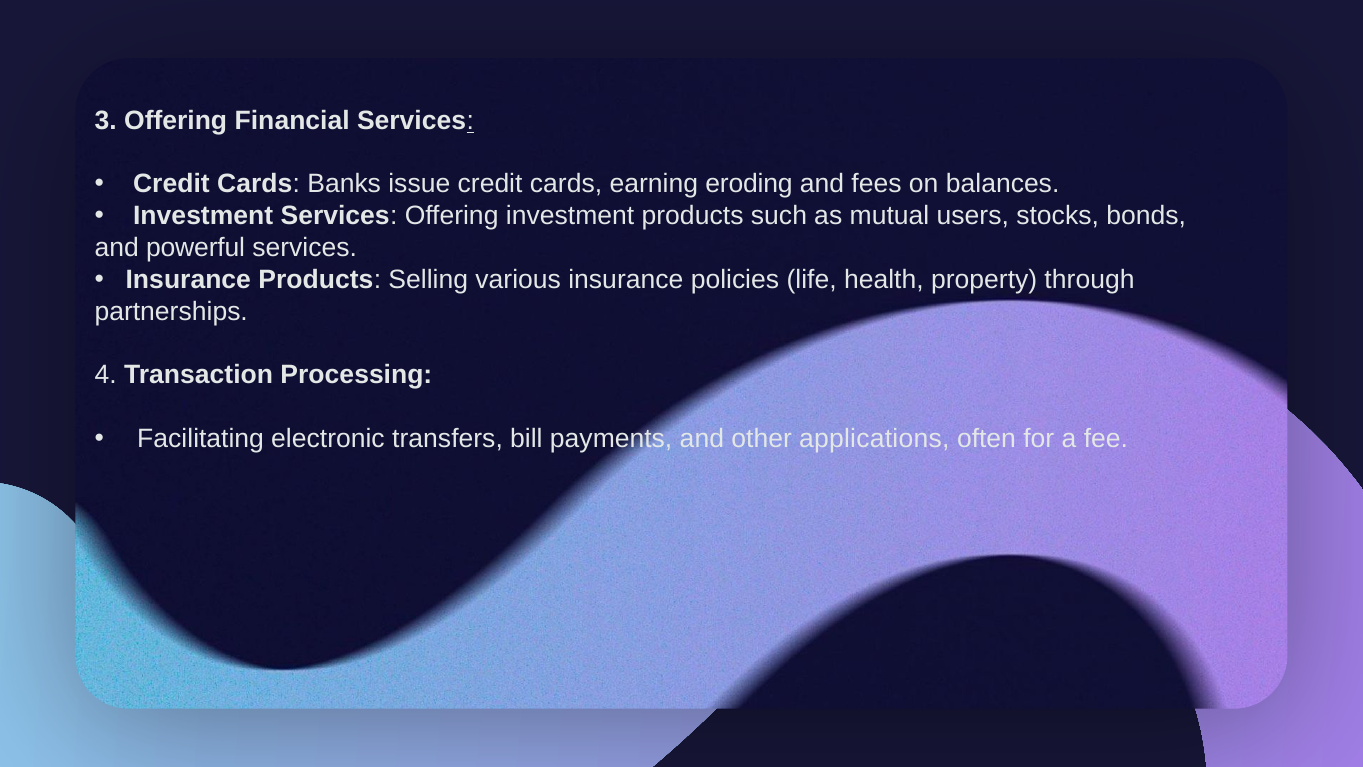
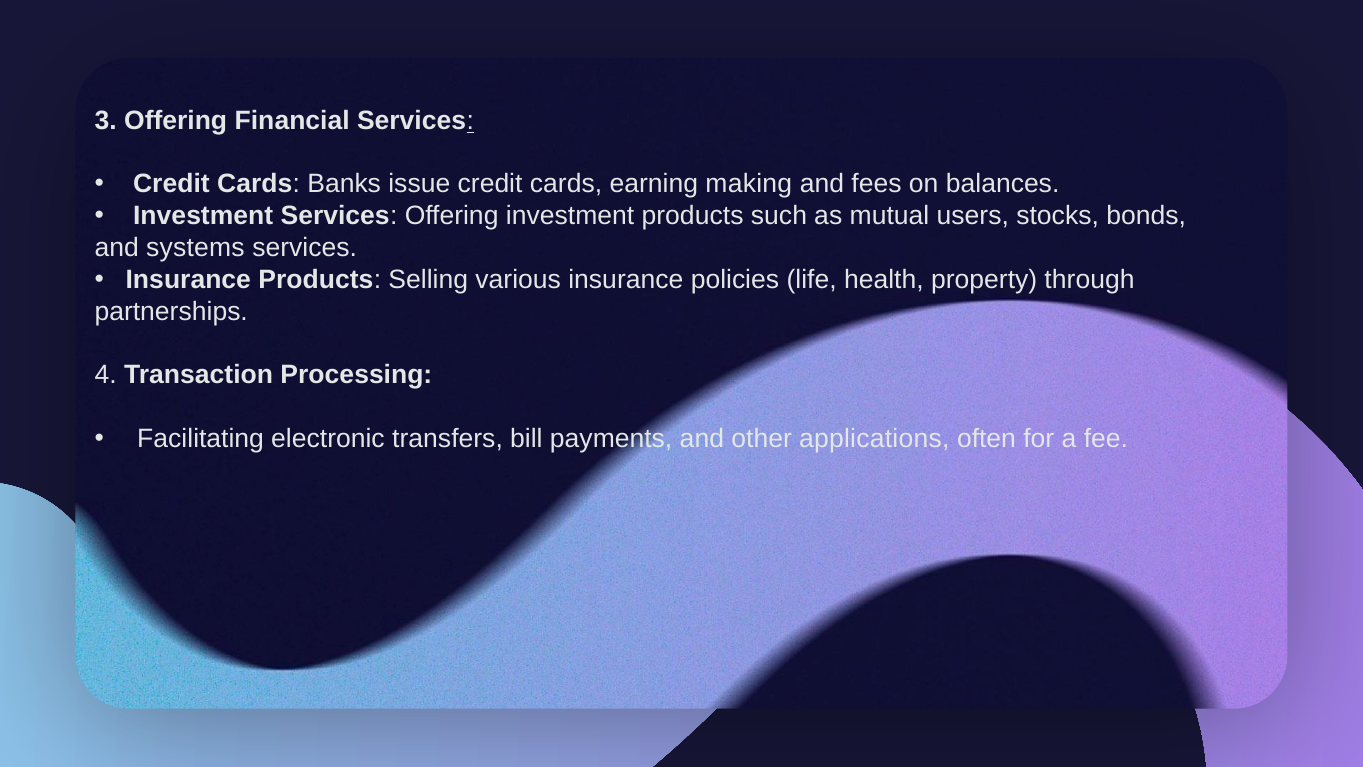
eroding: eroding -> making (749, 184)
powerful: powerful -> systems (195, 248)
